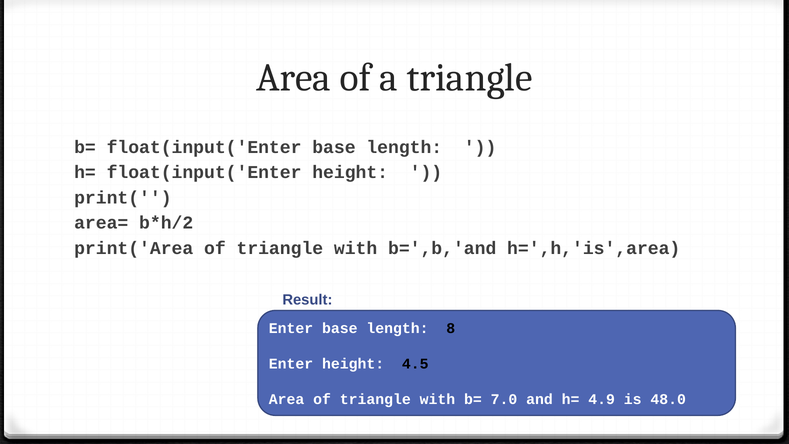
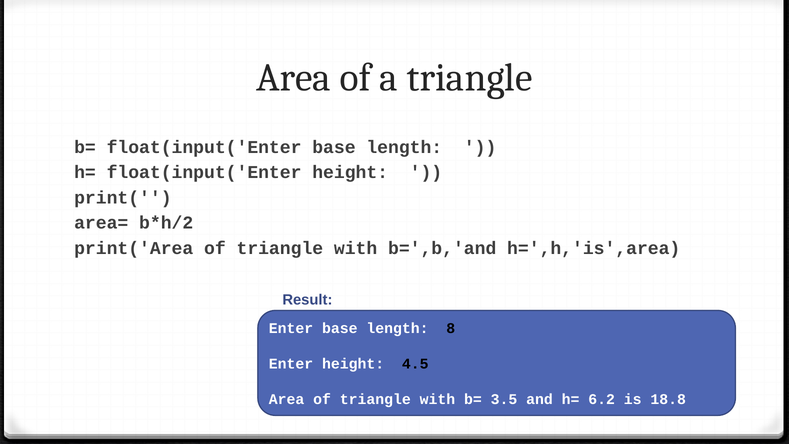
7.0: 7.0 -> 3.5 (504, 399)
4.9: 4.9 -> 6.2 (602, 399)
48.0: 48.0 -> 18.8 (668, 399)
